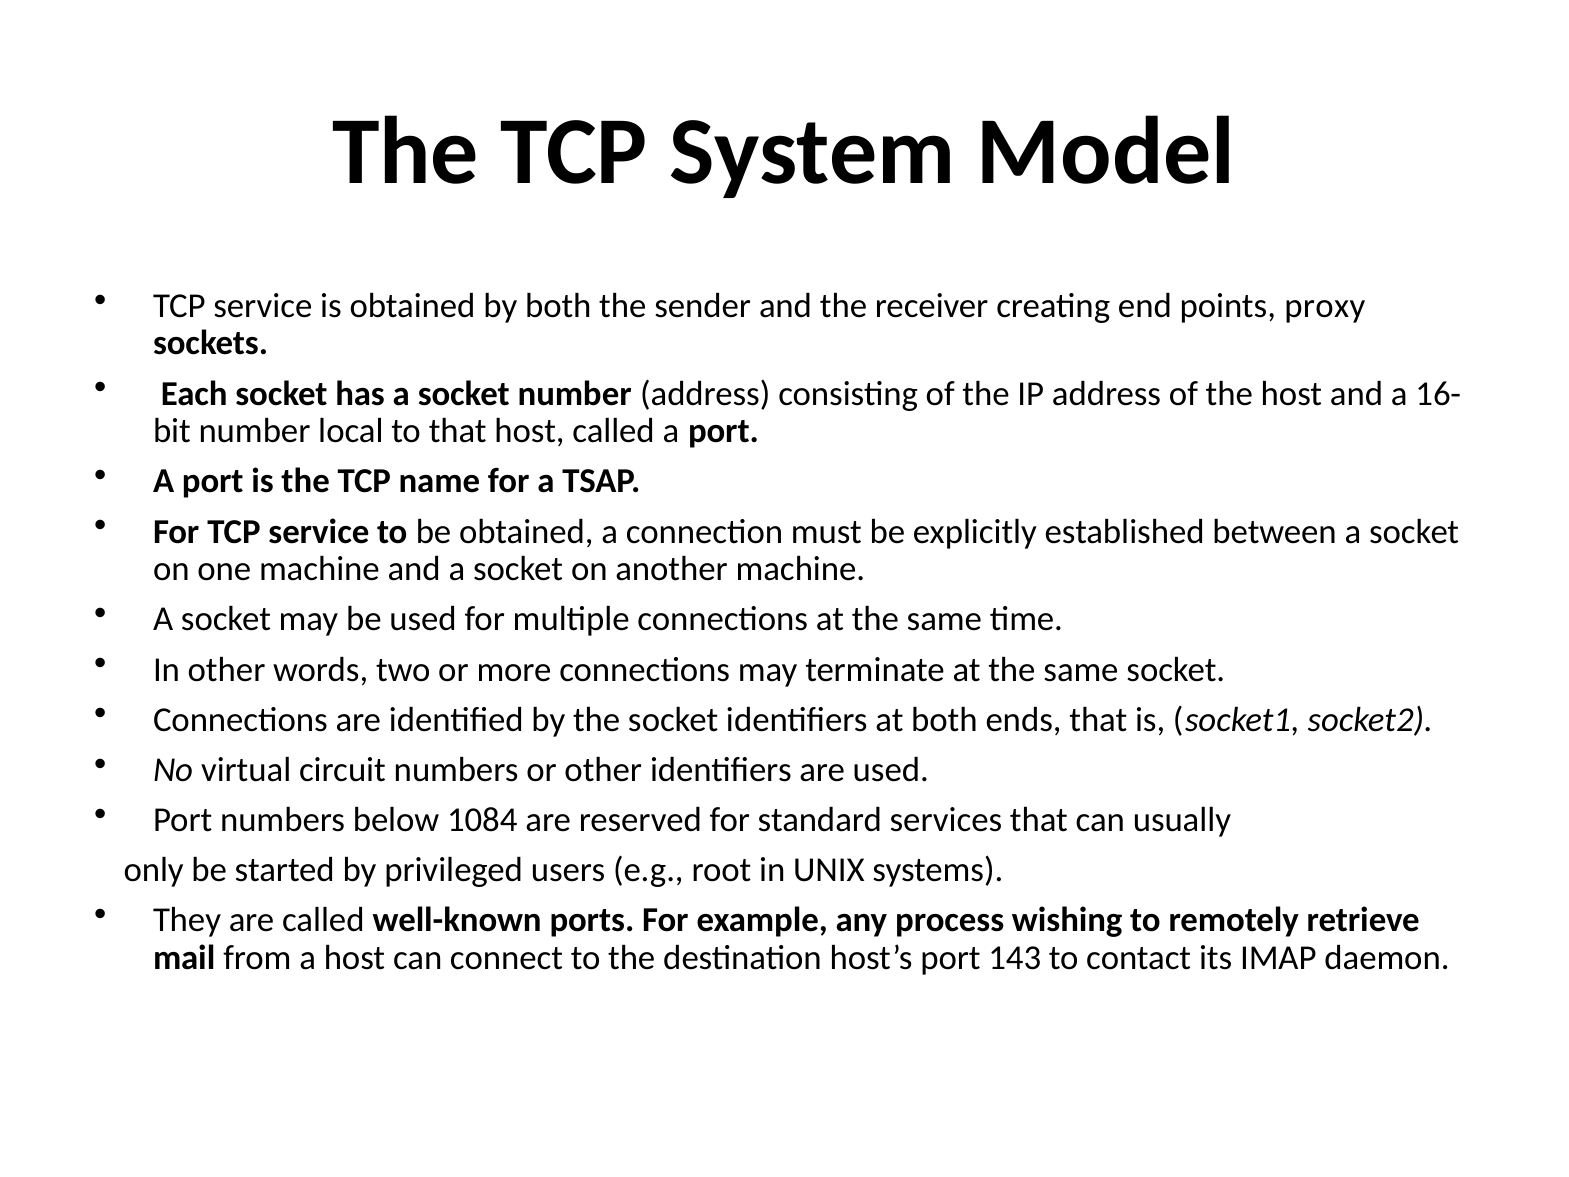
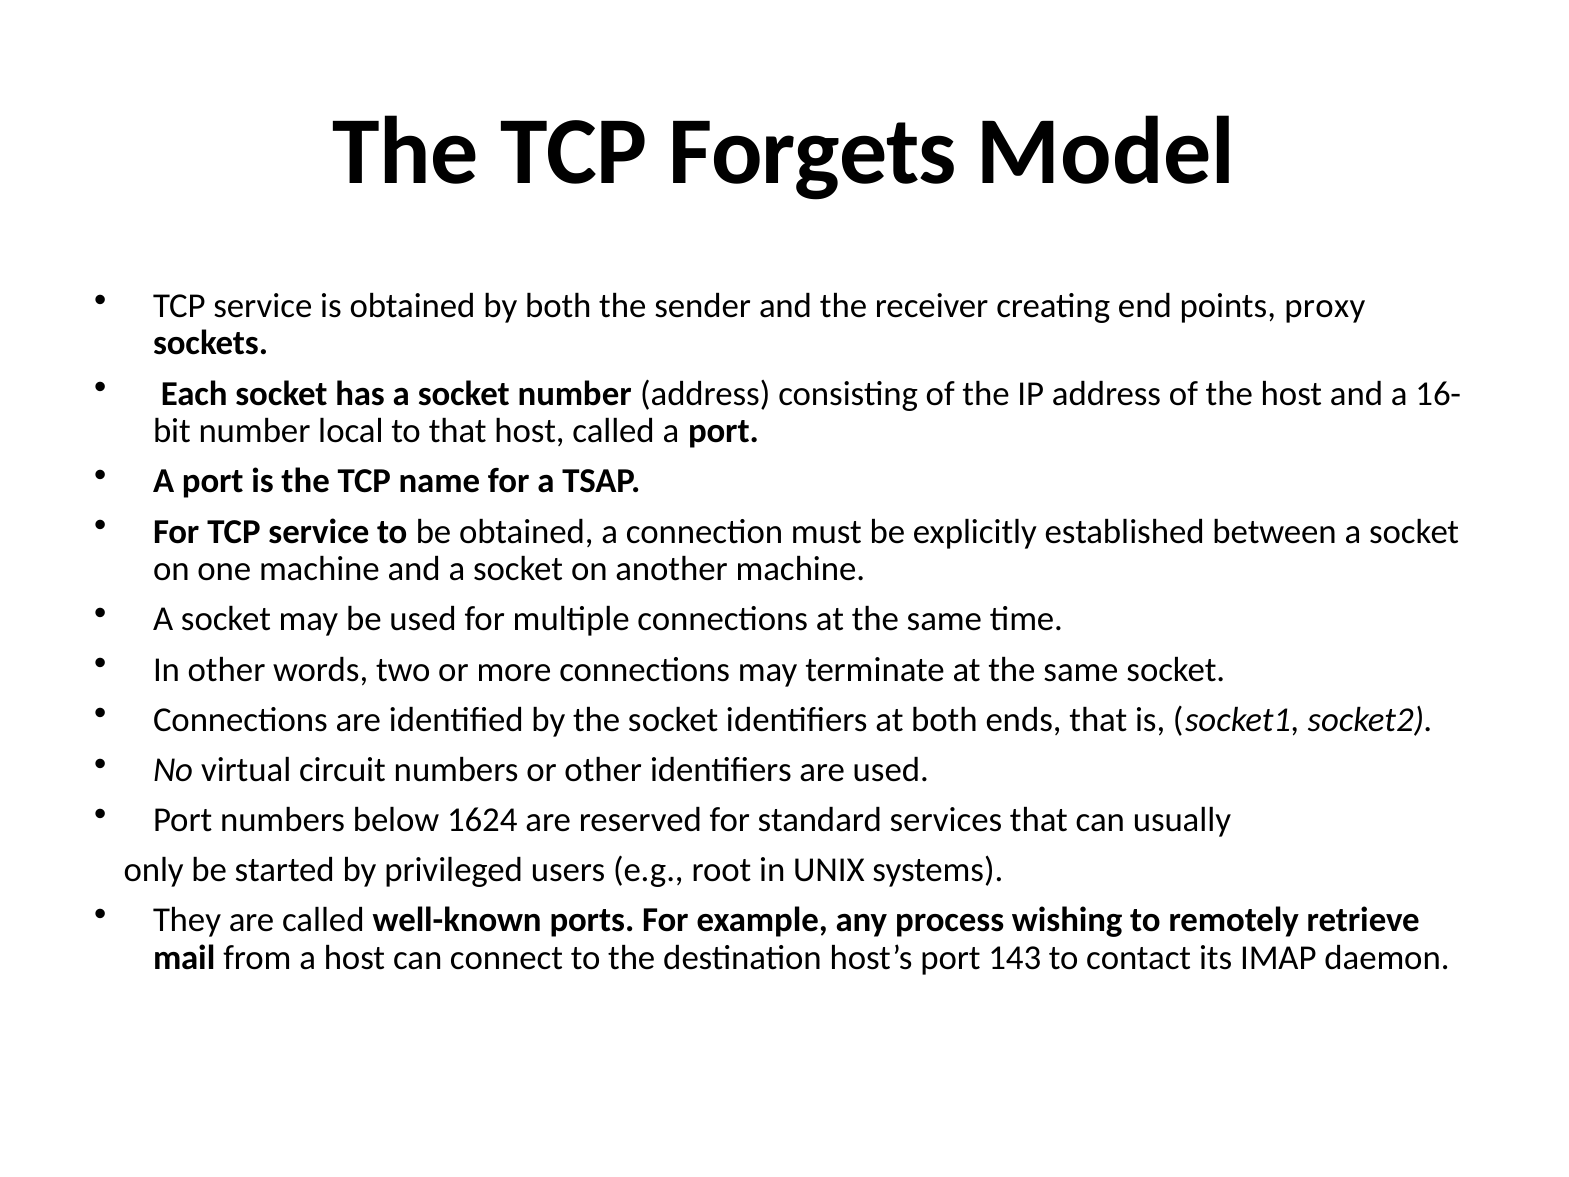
System: System -> Forgets (813, 152)
1084: 1084 -> 1624 (482, 820)
